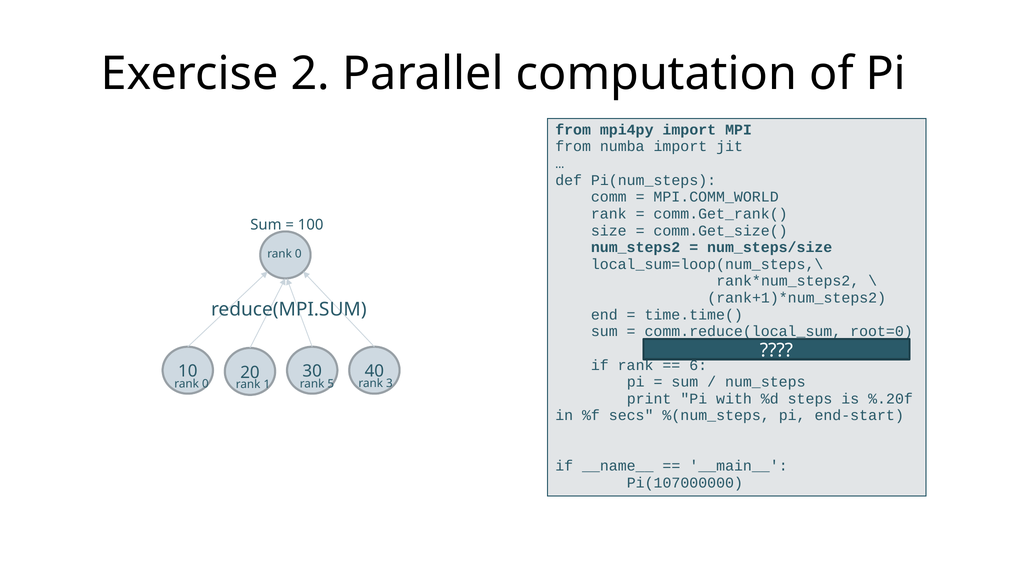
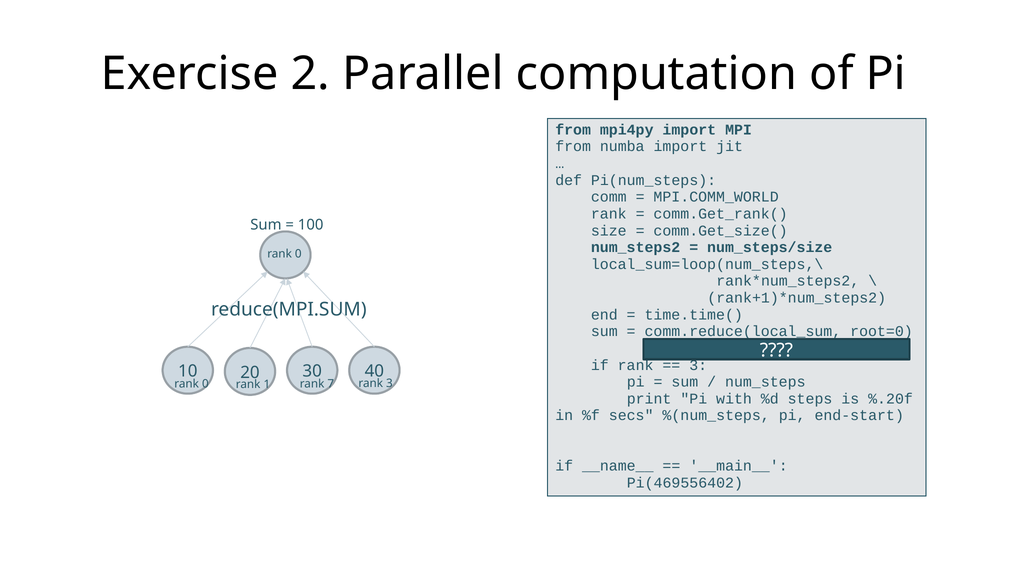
6: 6 -> 3 (698, 366)
5: 5 -> 7 (331, 384)
Pi(107000000: Pi(107000000 -> Pi(469556402 (685, 483)
